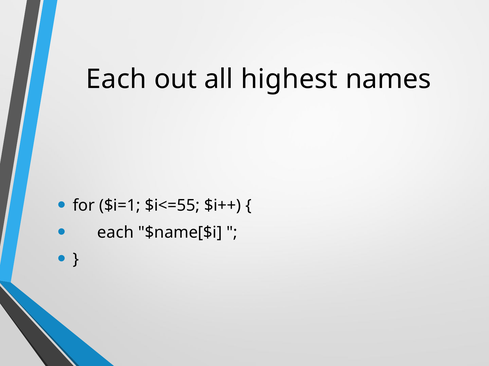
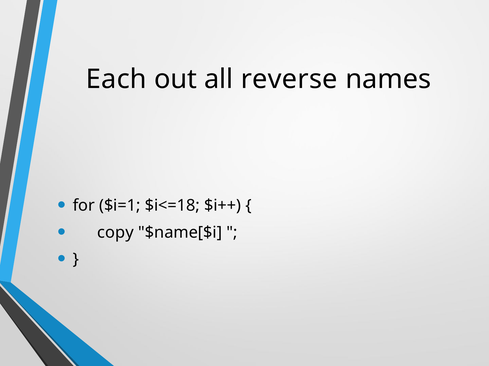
highest: highest -> reverse (289, 79)
$i<=55: $i<=55 -> $i<=18 (172, 206)
each: each -> copy (116, 233)
